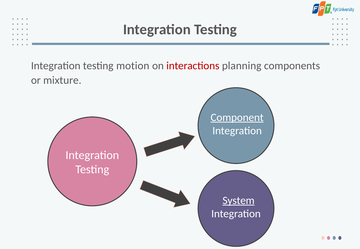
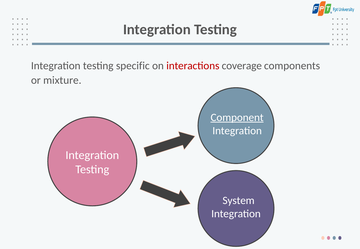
motion: motion -> specific (133, 66)
planning: planning -> coverage (242, 66)
System underline: present -> none (239, 201)
